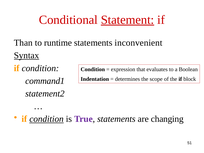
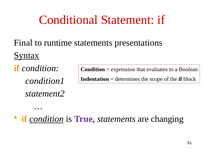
Statement underline: present -> none (127, 20)
Than: Than -> Final (23, 43)
inconvenient: inconvenient -> presentations (139, 43)
command1: command1 -> condition1 (45, 81)
